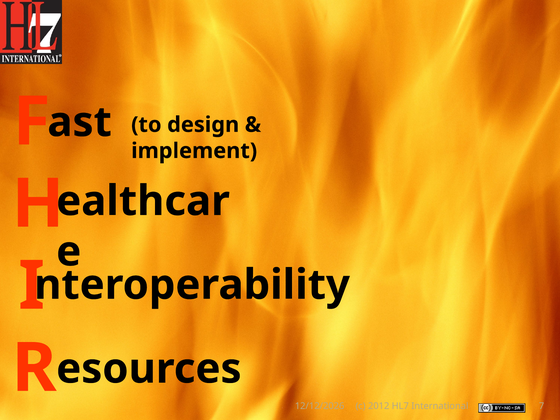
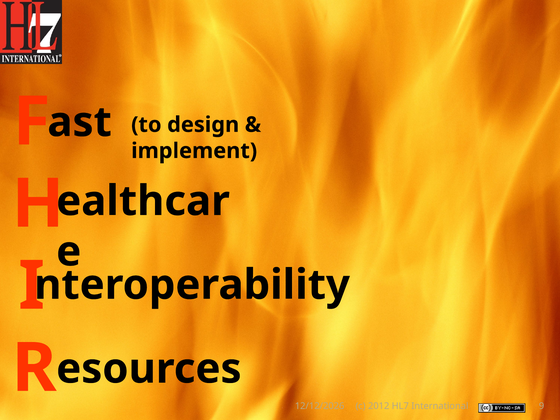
7: 7 -> 9 (542, 406)
